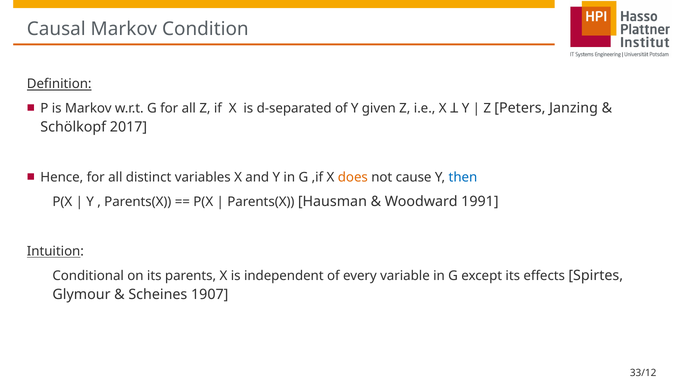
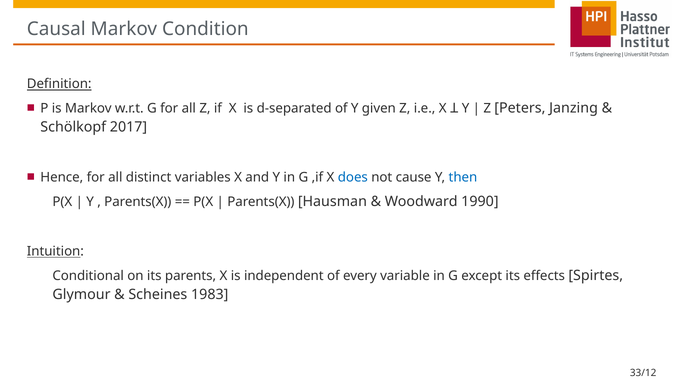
does colour: orange -> blue (353, 177)
1991: 1991 -> 1990 (480, 201)
1907: 1907 -> 1983 (210, 294)
